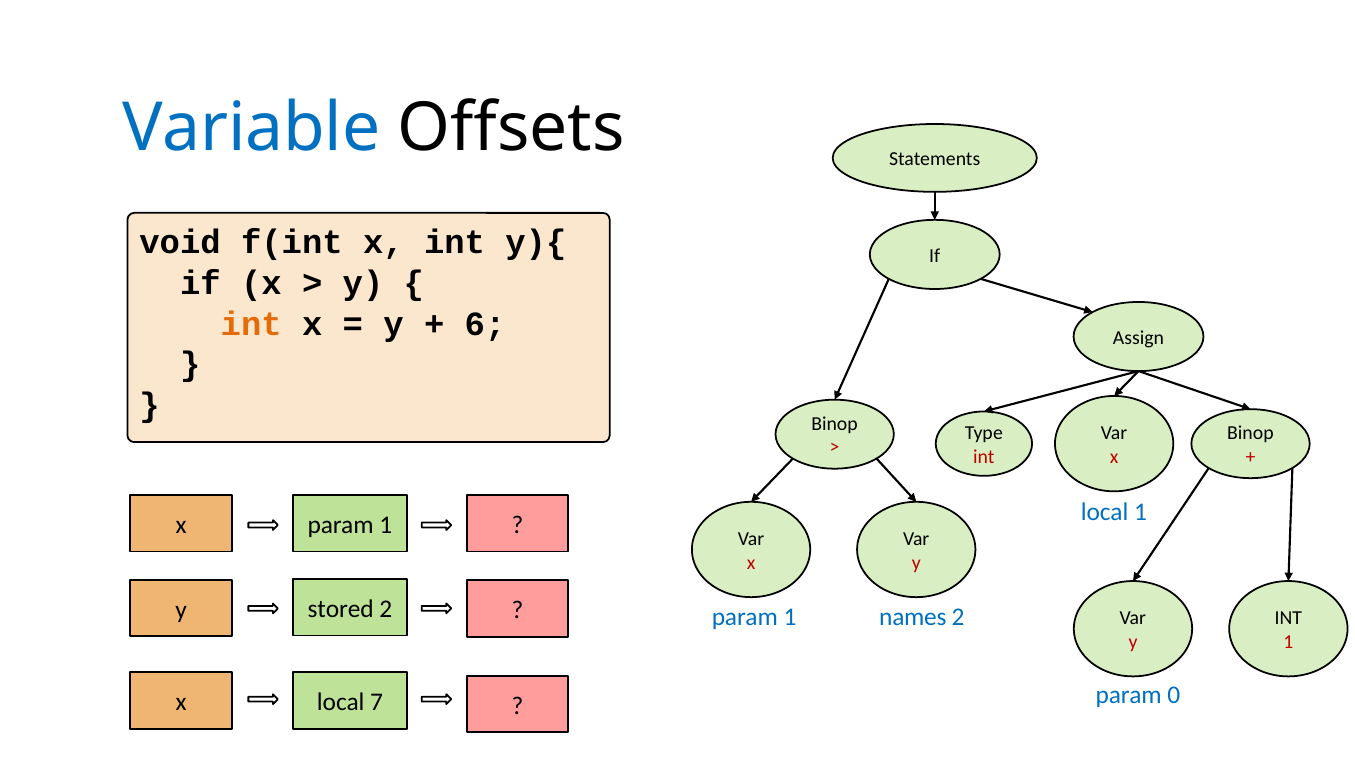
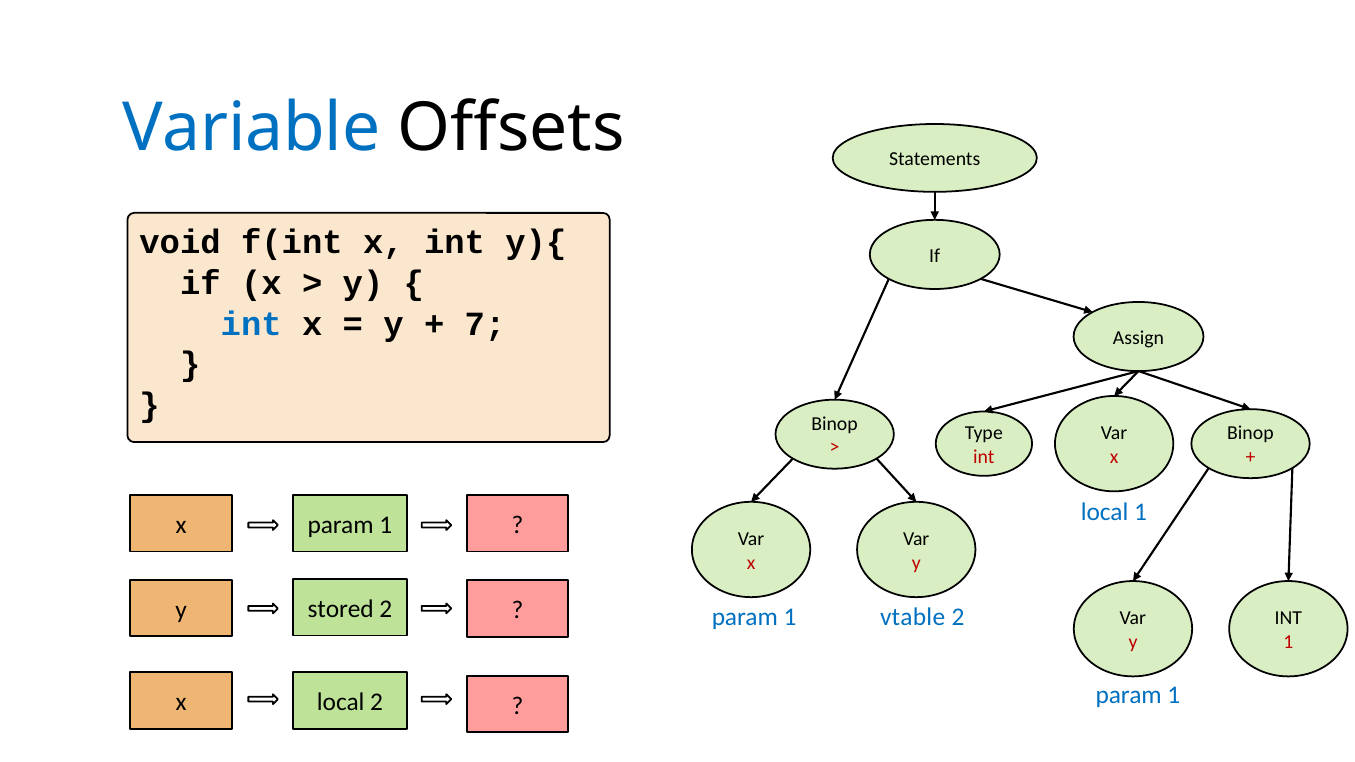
int colour: orange -> blue (251, 324)
6: 6 -> 7 (485, 324)
names: names -> vtable (913, 617)
0: 0 -> 1 (1174, 695)
local 7: 7 -> 2 (377, 703)
